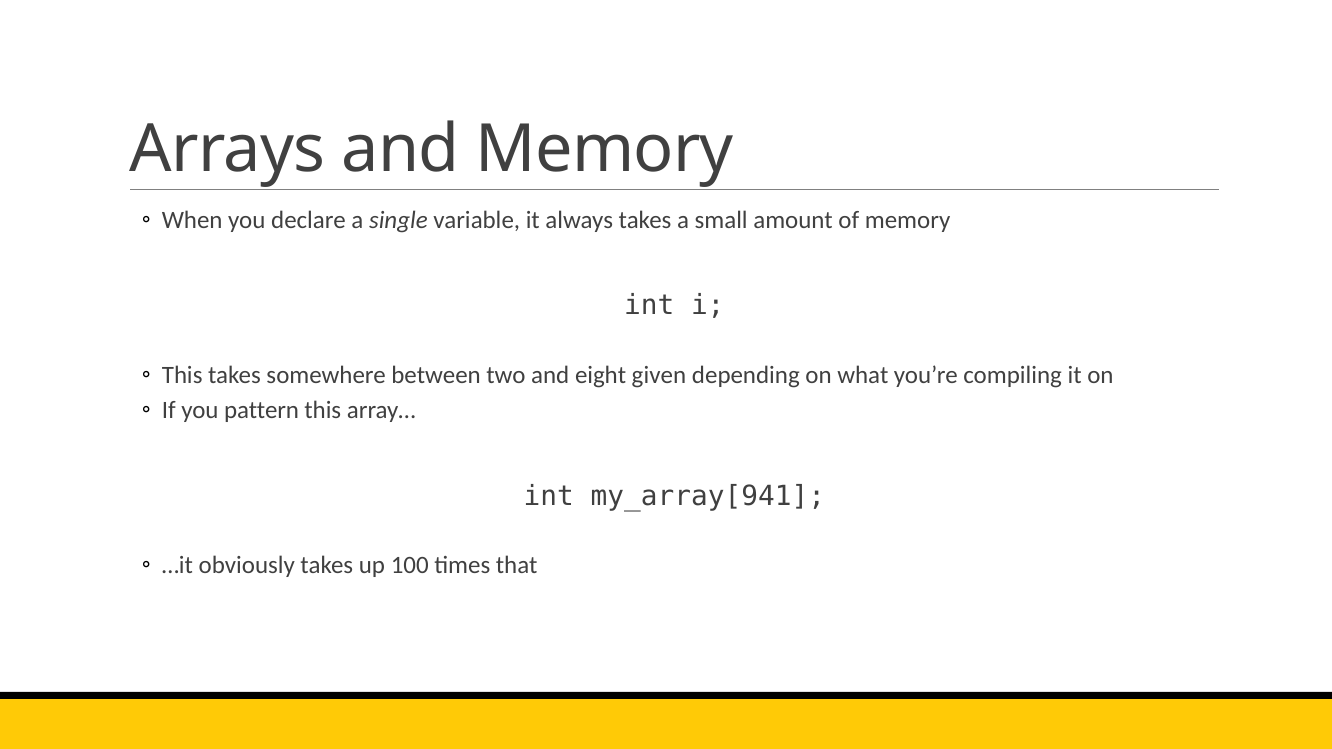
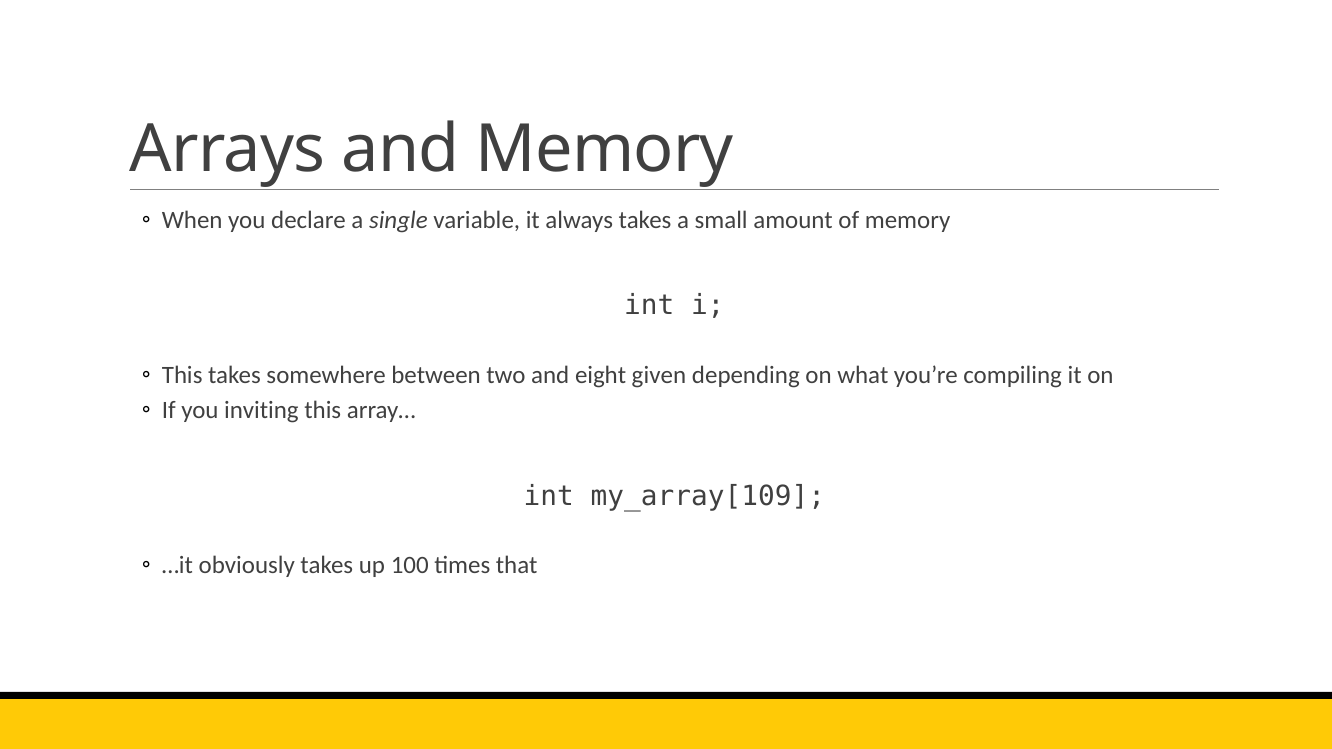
pattern: pattern -> inviting (261, 411)
my_array[941: my_array[941 -> my_array[109 (708, 497)
